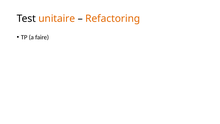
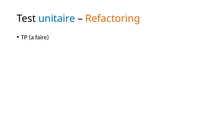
unitaire colour: orange -> blue (57, 18)
